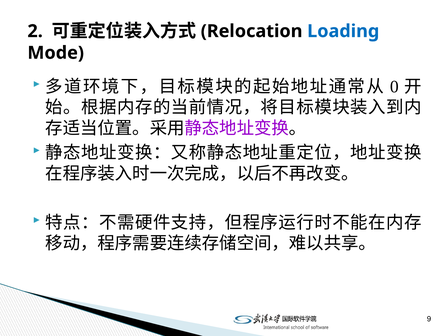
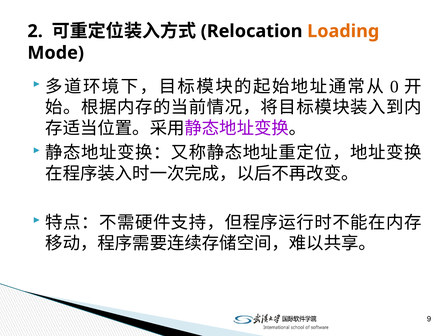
Loading colour: blue -> orange (343, 31)
